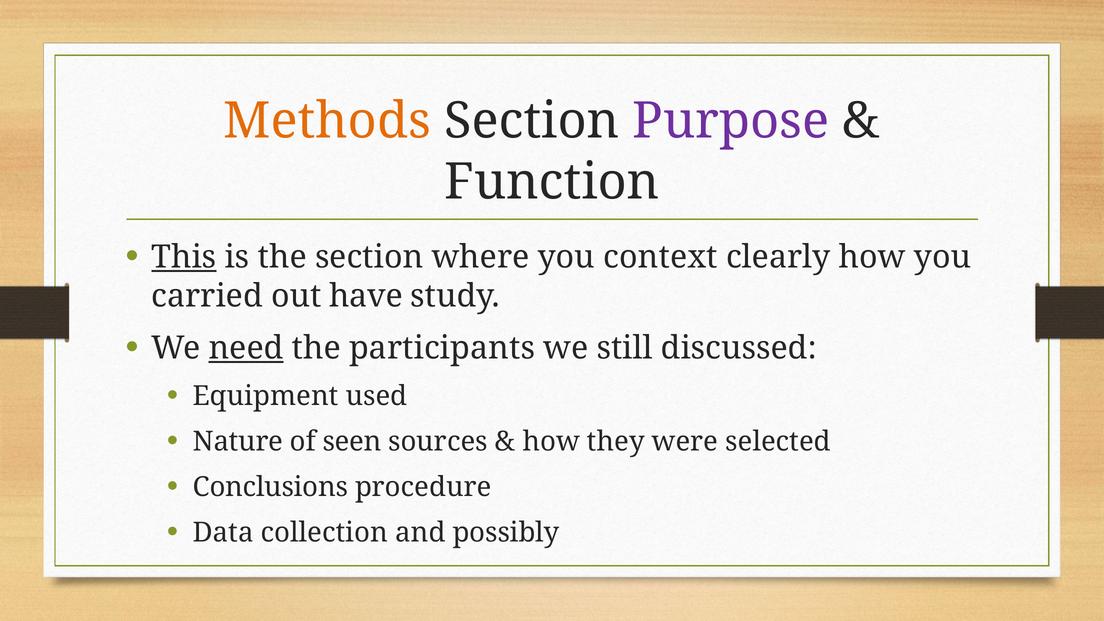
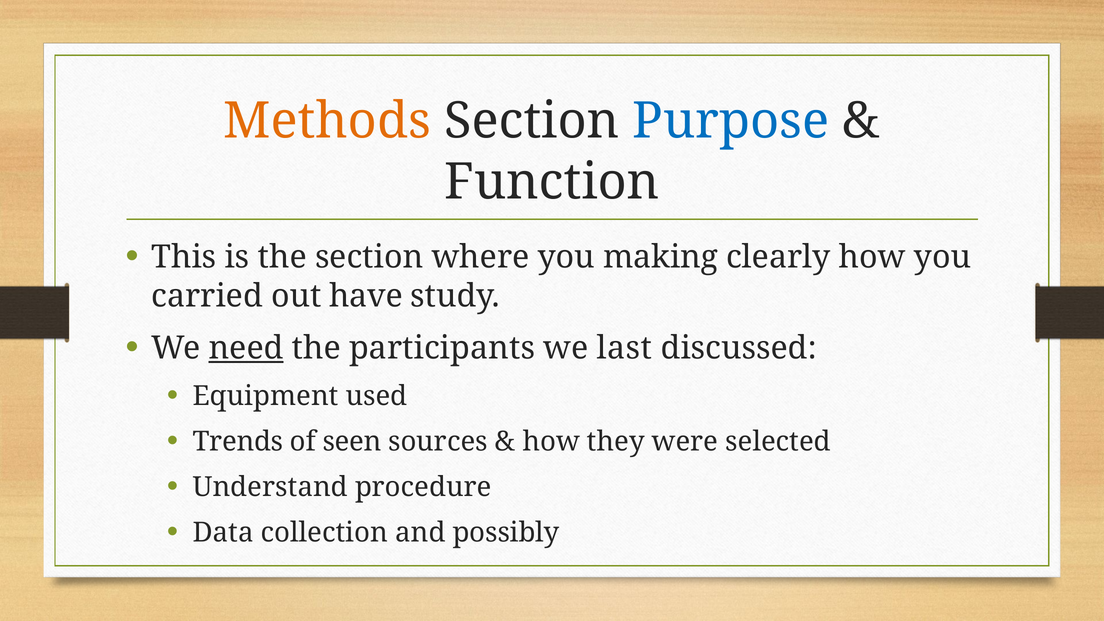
Purpose colour: purple -> blue (731, 121)
This underline: present -> none (184, 257)
context: context -> making (661, 257)
still: still -> last (624, 348)
Nature: Nature -> Trends (238, 441)
Conclusions: Conclusions -> Understand (270, 487)
